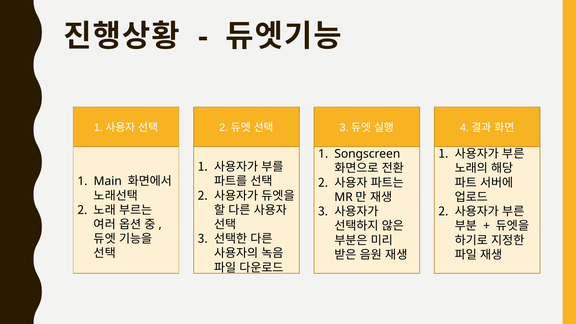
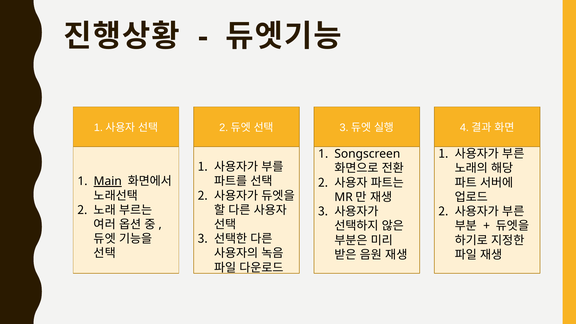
Main underline: none -> present (108, 181)
